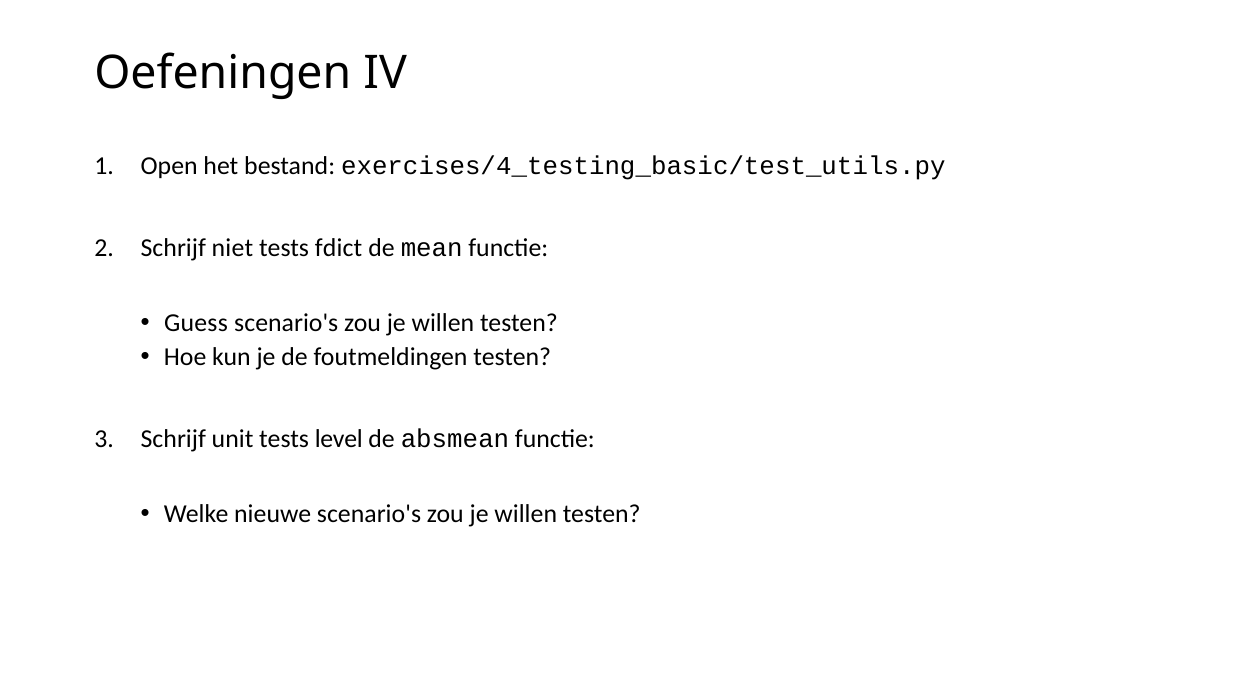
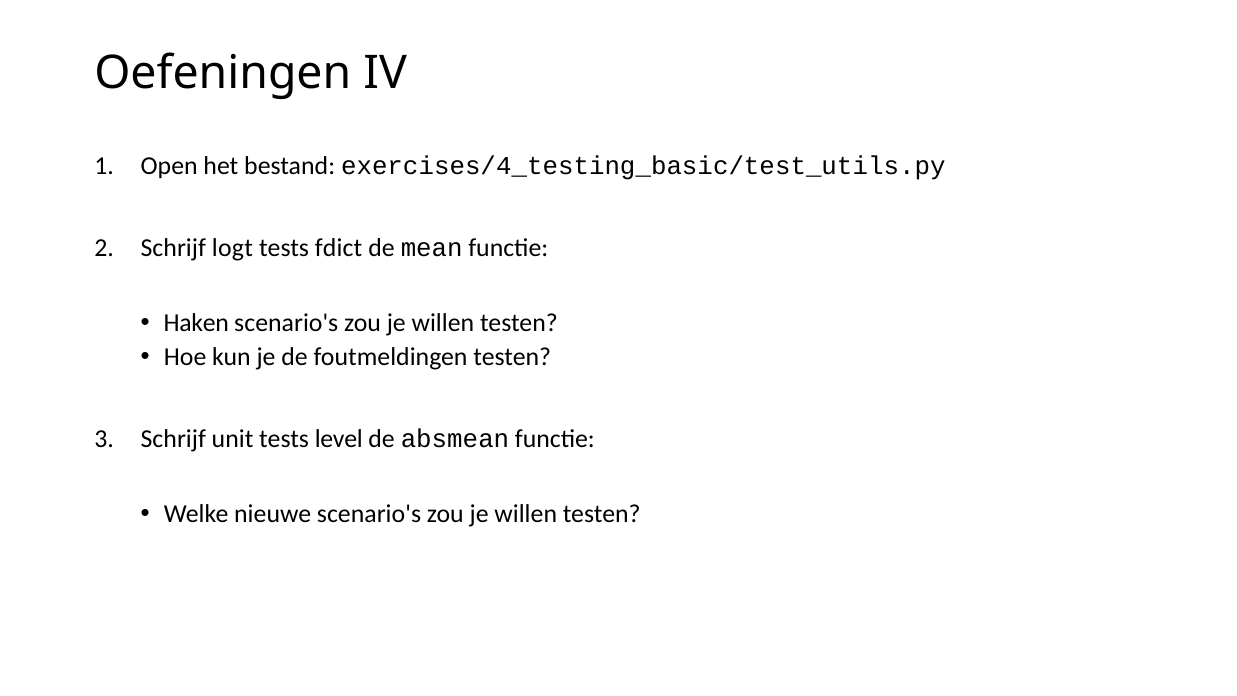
niet: niet -> logt (232, 248)
Guess: Guess -> Haken (196, 323)
